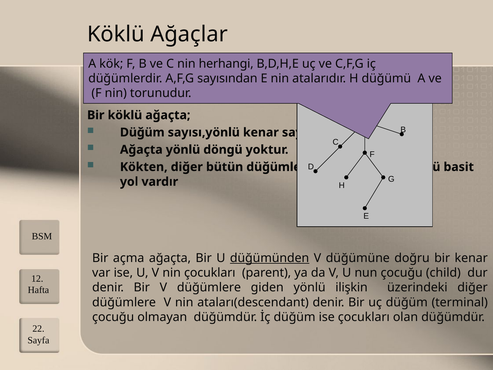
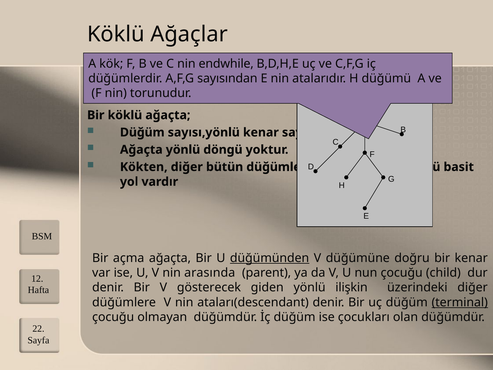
herhangi: herhangi -> endwhile (226, 64)
nin çocukları: çocukları -> arasında (210, 273)
V düğümlere: düğümlere -> gösterecek (209, 287)
terminal underline: none -> present (460, 302)
